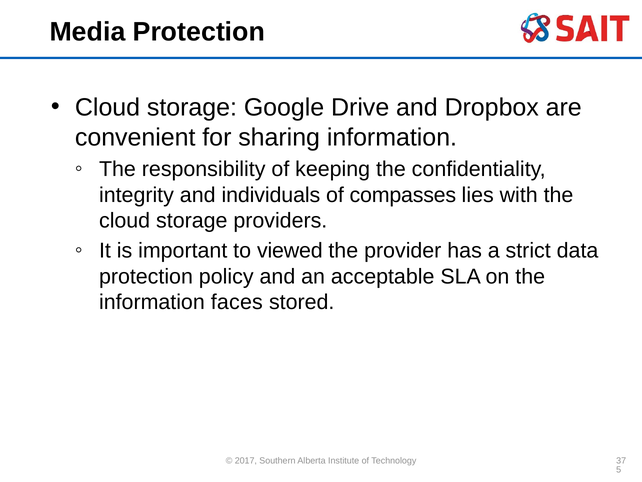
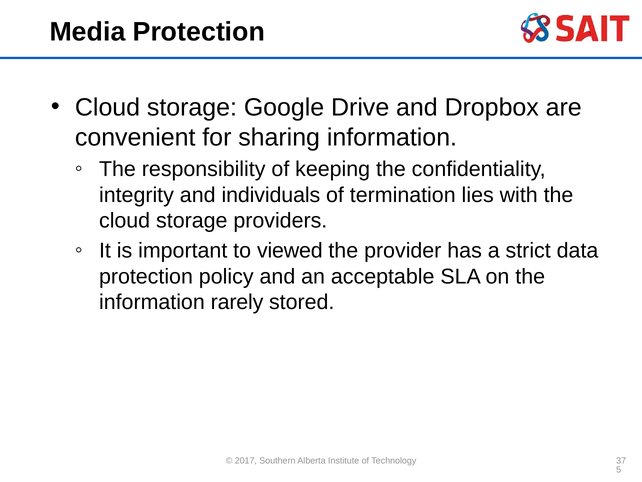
compasses: compasses -> termination (403, 195)
faces: faces -> rarely (237, 302)
